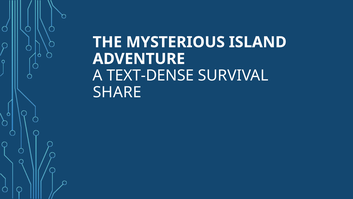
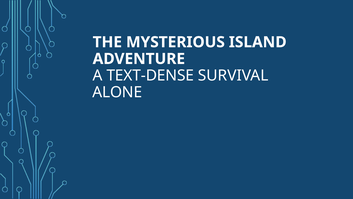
SHARE: SHARE -> ALONE (117, 92)
